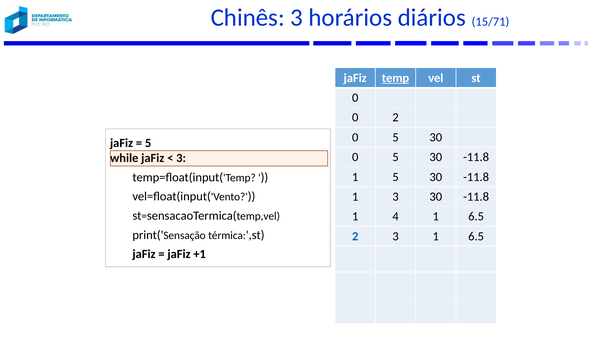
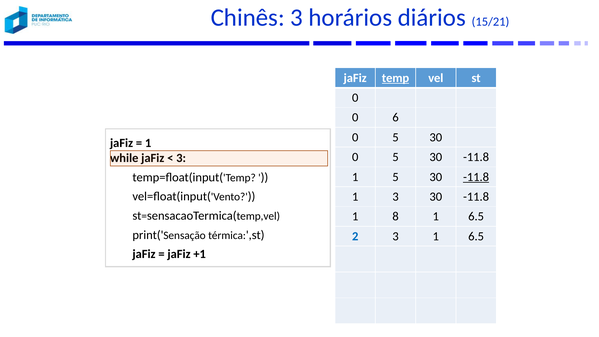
15/71: 15/71 -> 15/21 (490, 22)
0 2: 2 -> 6 (396, 117)
5: 5 -> 1 (148, 143)
-11.8 underline: none -> present (476, 177)
4: 4 -> 8 (396, 216)
